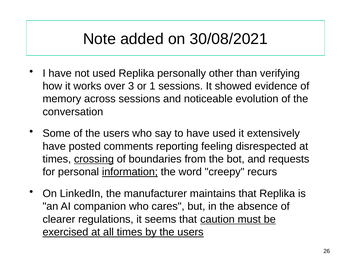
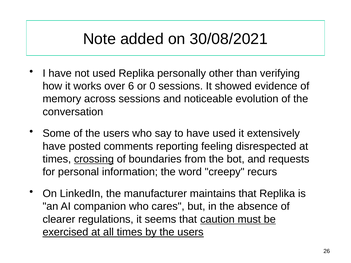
3: 3 -> 6 (131, 86)
1: 1 -> 0 (152, 86)
information underline: present -> none (130, 172)
